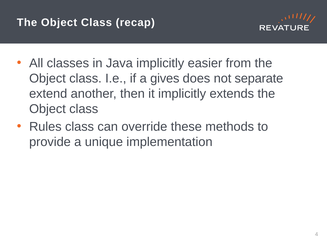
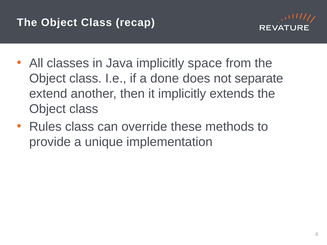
easier: easier -> space (205, 63)
gives: gives -> done (165, 78)
